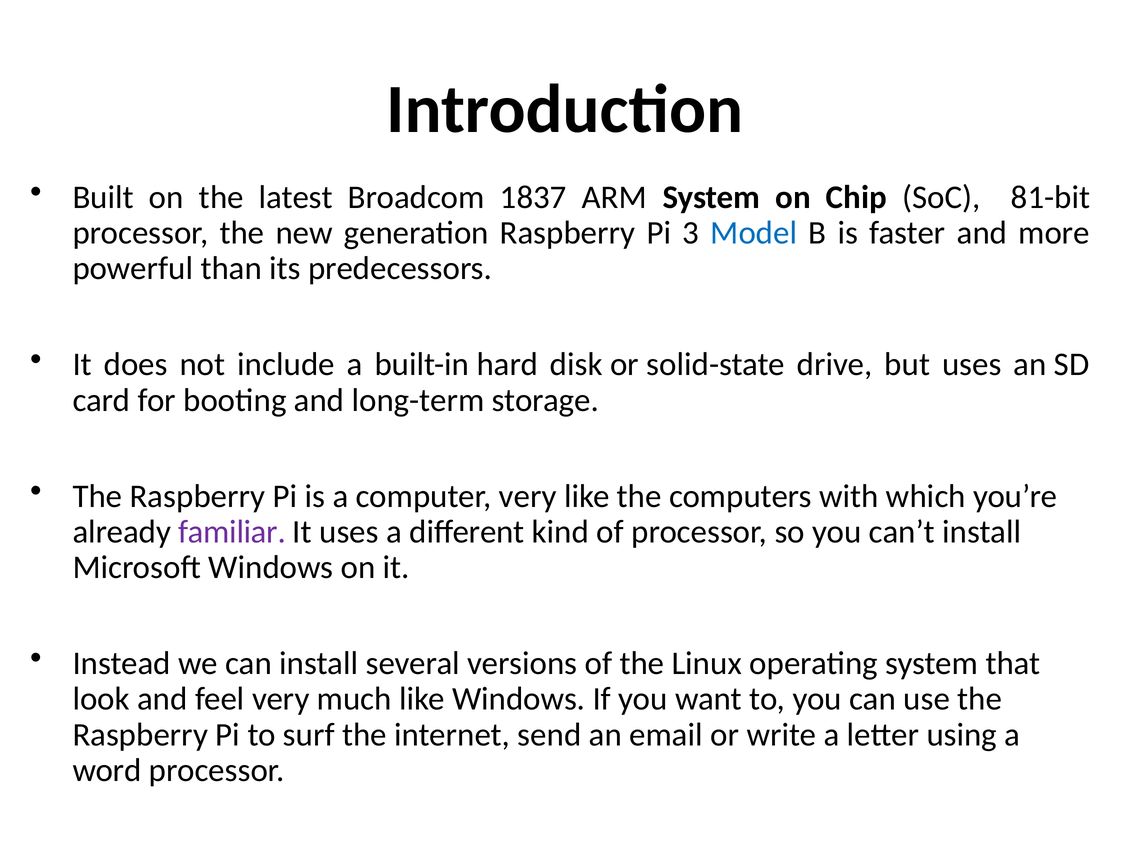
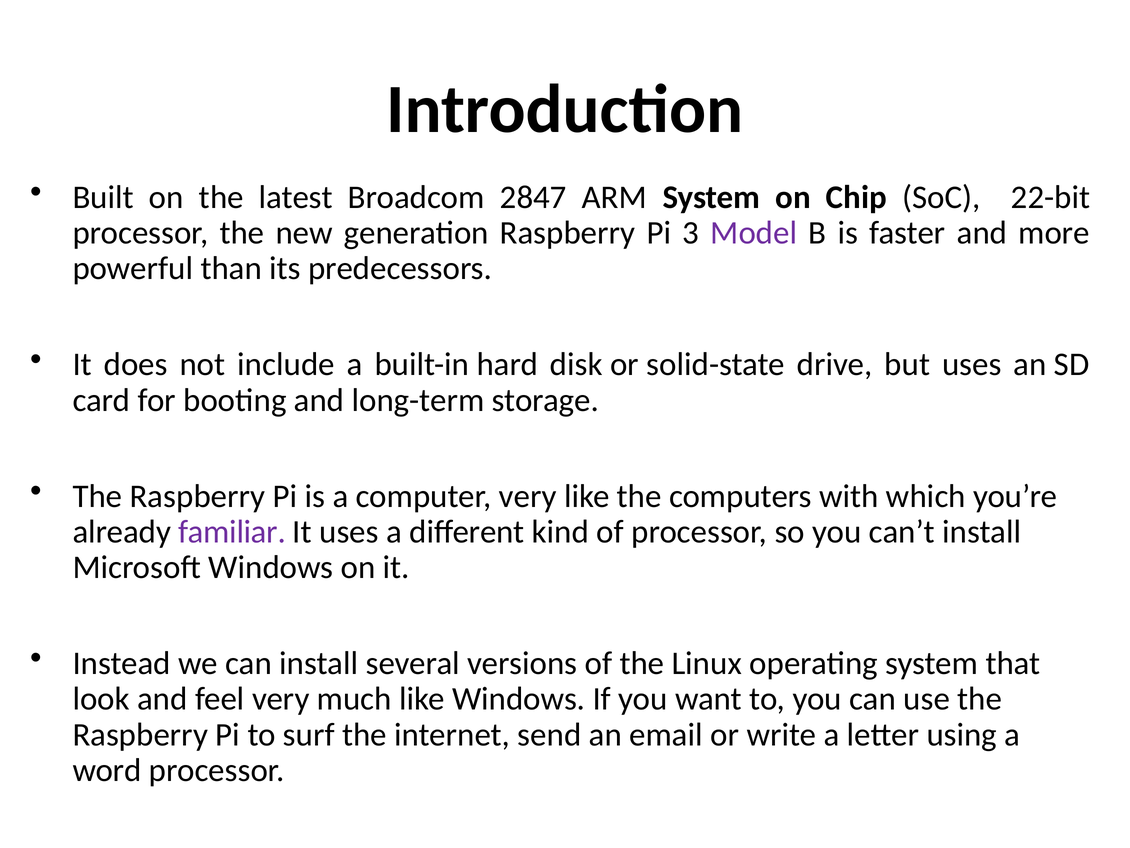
1837: 1837 -> 2847 (533, 197)
81-bit: 81-bit -> 22-bit (1050, 197)
Model colour: blue -> purple (754, 233)
